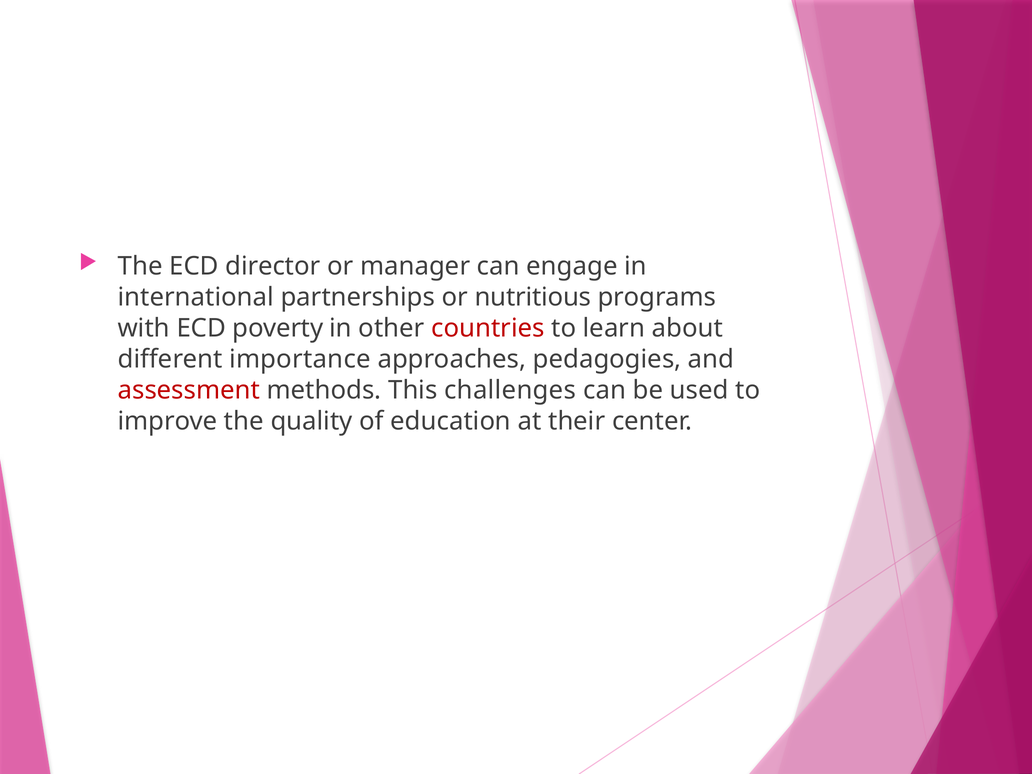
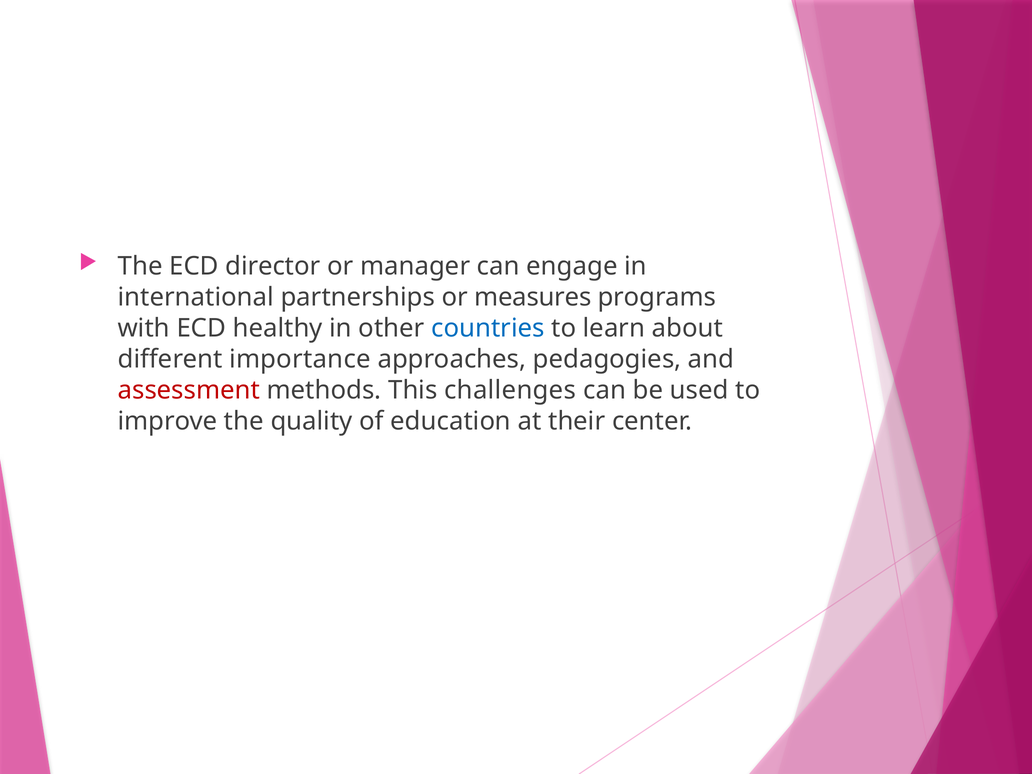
nutritious: nutritious -> measures (533, 297)
poverty: poverty -> healthy (278, 328)
countries colour: red -> blue (488, 328)
